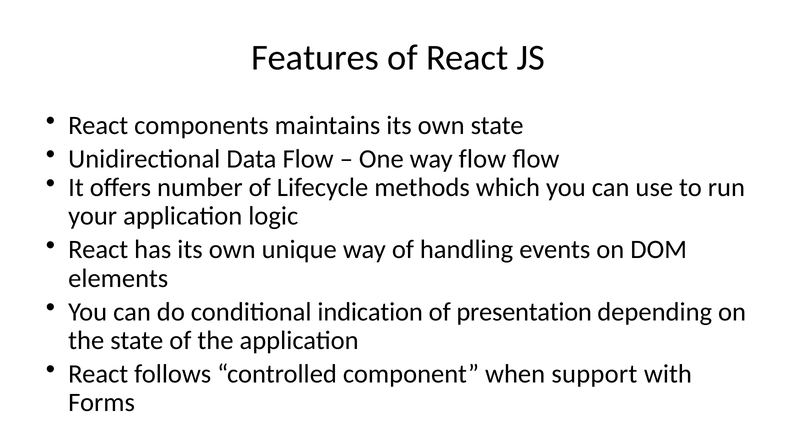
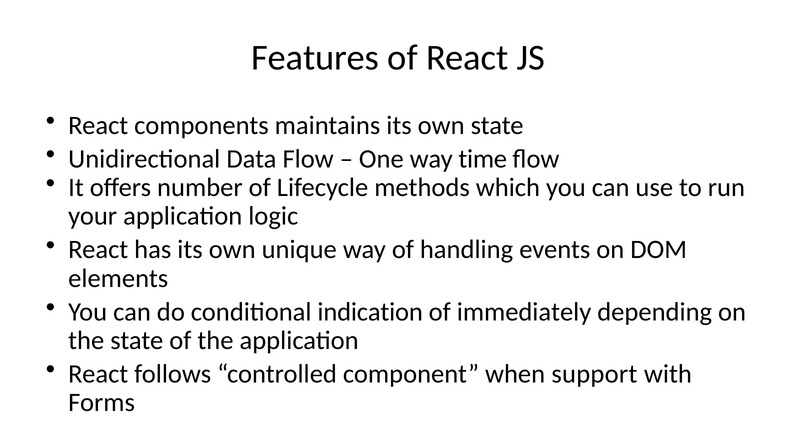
way flow: flow -> time (483, 159)
presentation: presentation -> immediately (524, 312)
